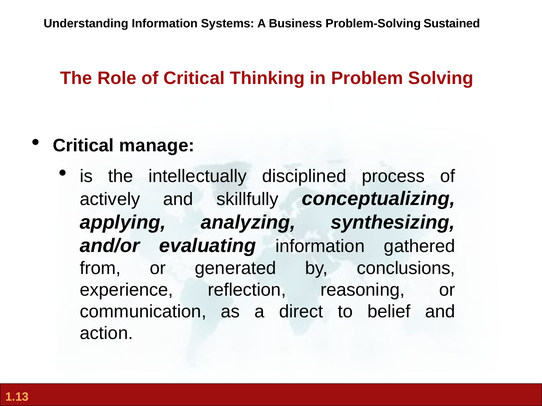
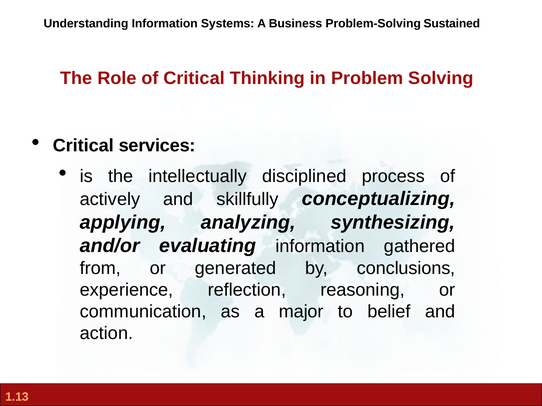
manage: manage -> services (157, 146)
direct: direct -> major (301, 312)
